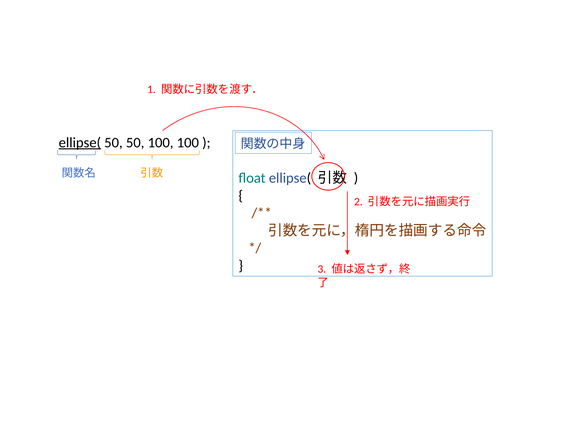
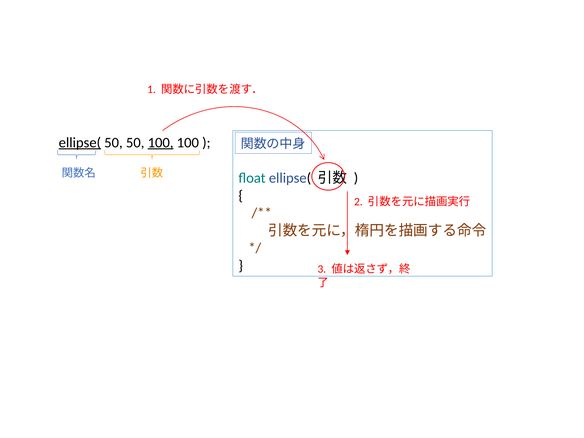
100 underline: none -> present (161, 143)
